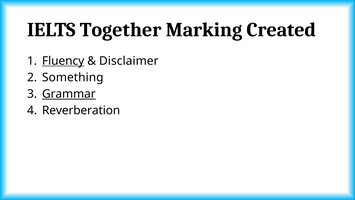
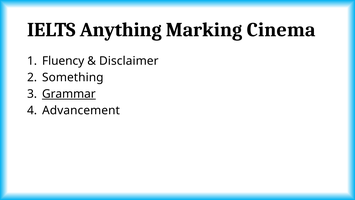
Together: Together -> Anything (121, 30)
Created: Created -> Cinema (281, 30)
Fluency underline: present -> none (63, 61)
Reverberation: Reverberation -> Advancement (81, 110)
